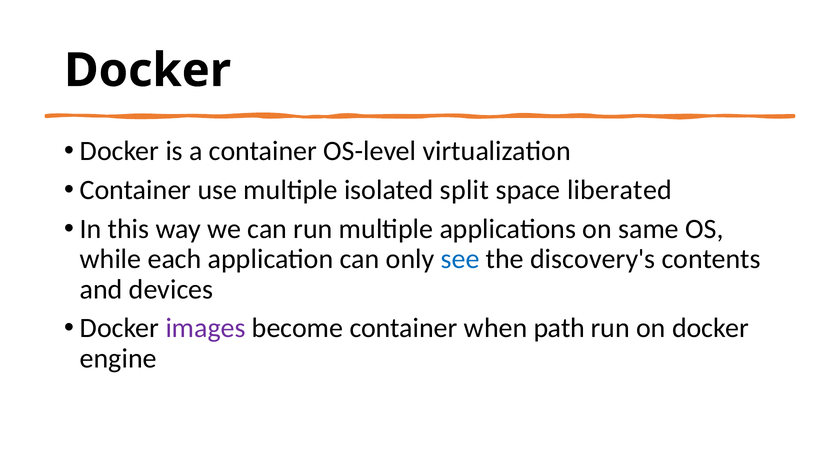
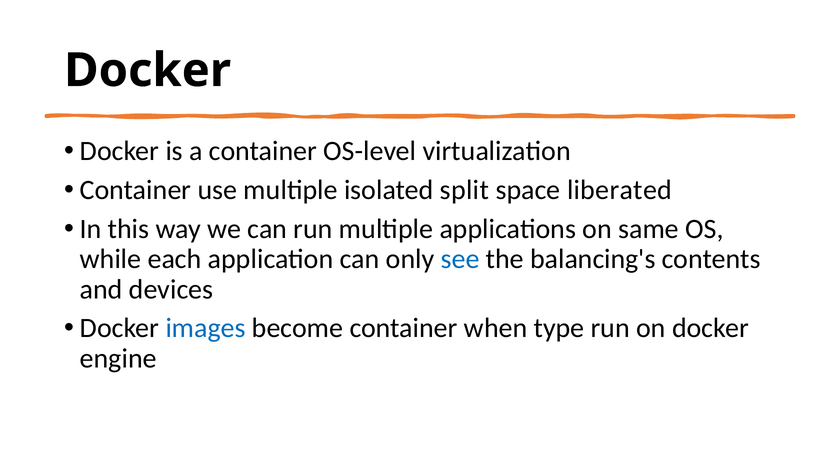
discovery's: discovery's -> balancing's (593, 259)
images colour: purple -> blue (206, 329)
path: path -> type (559, 329)
